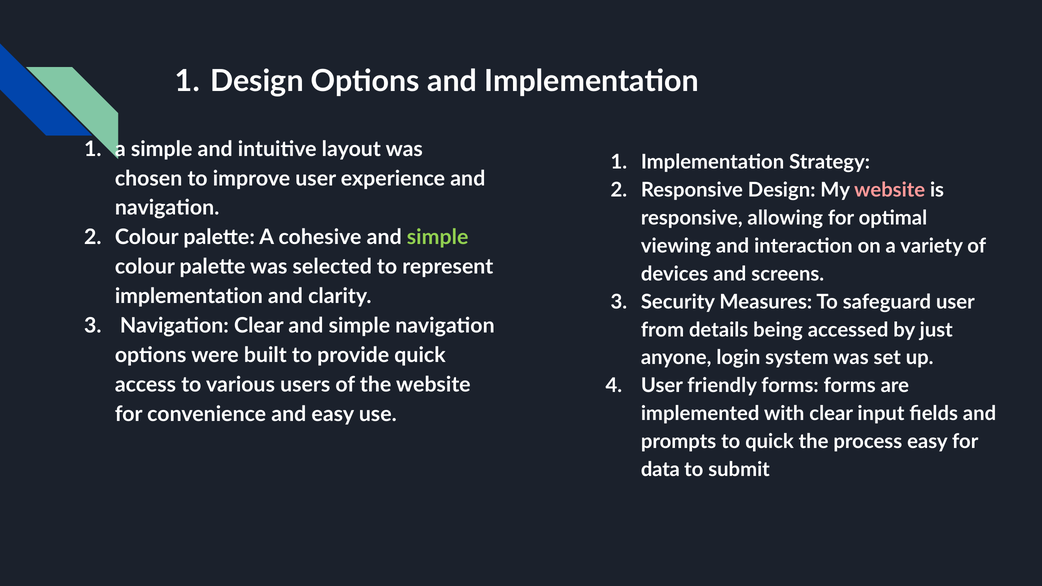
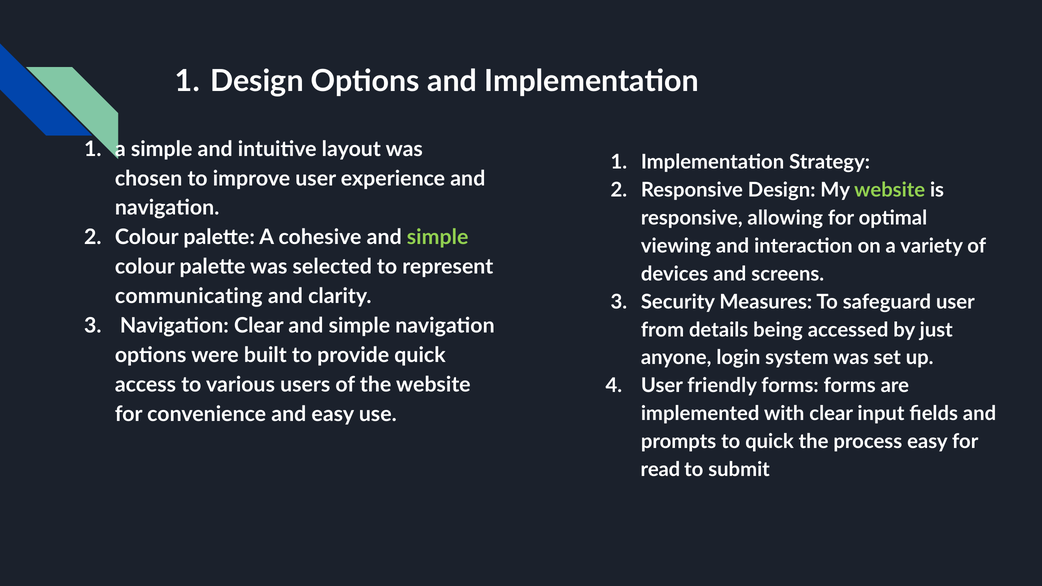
website colour: pink -> light green (890, 190)
implementation: implementation -> communicating (189, 296)
data: data -> read (660, 470)
